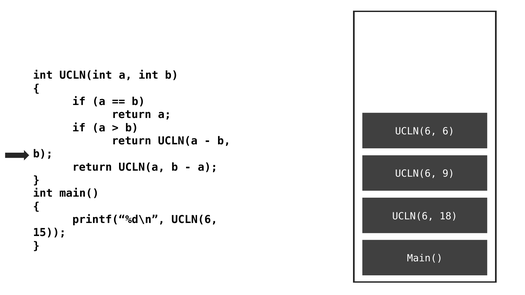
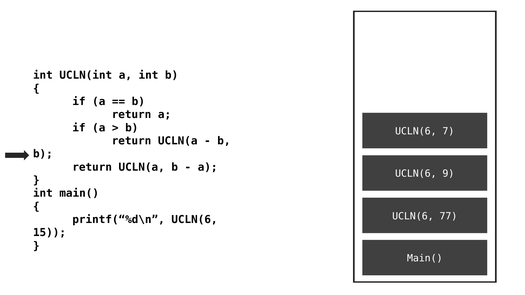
6: 6 -> 7 (448, 131)
18: 18 -> 77 (448, 216)
